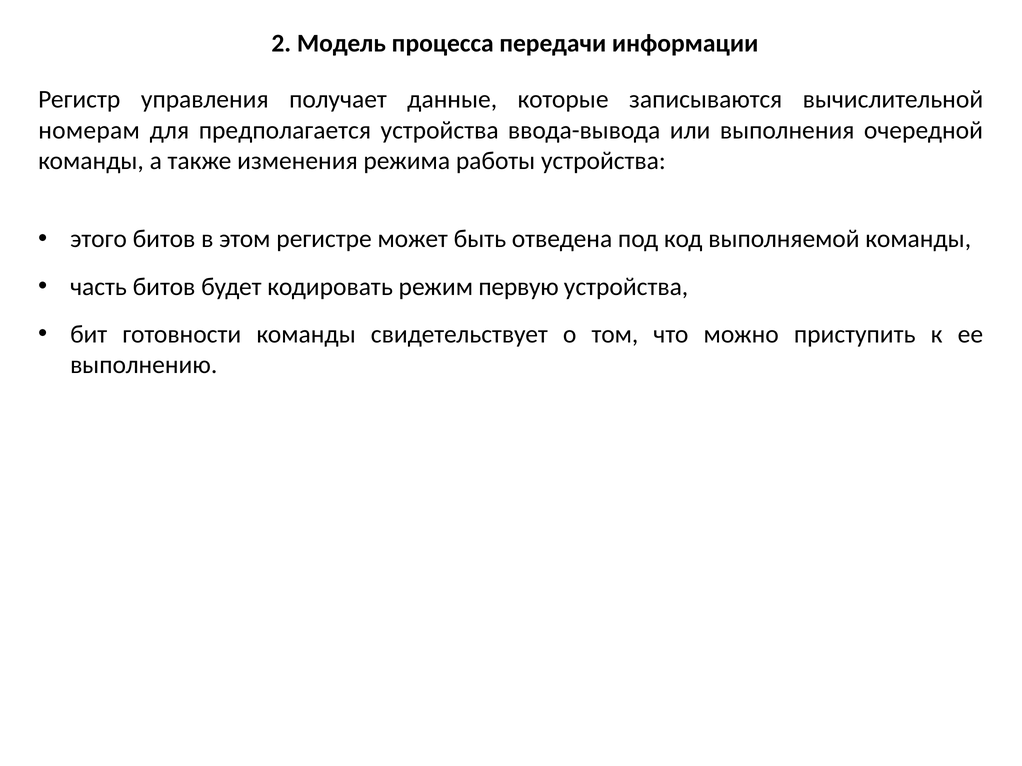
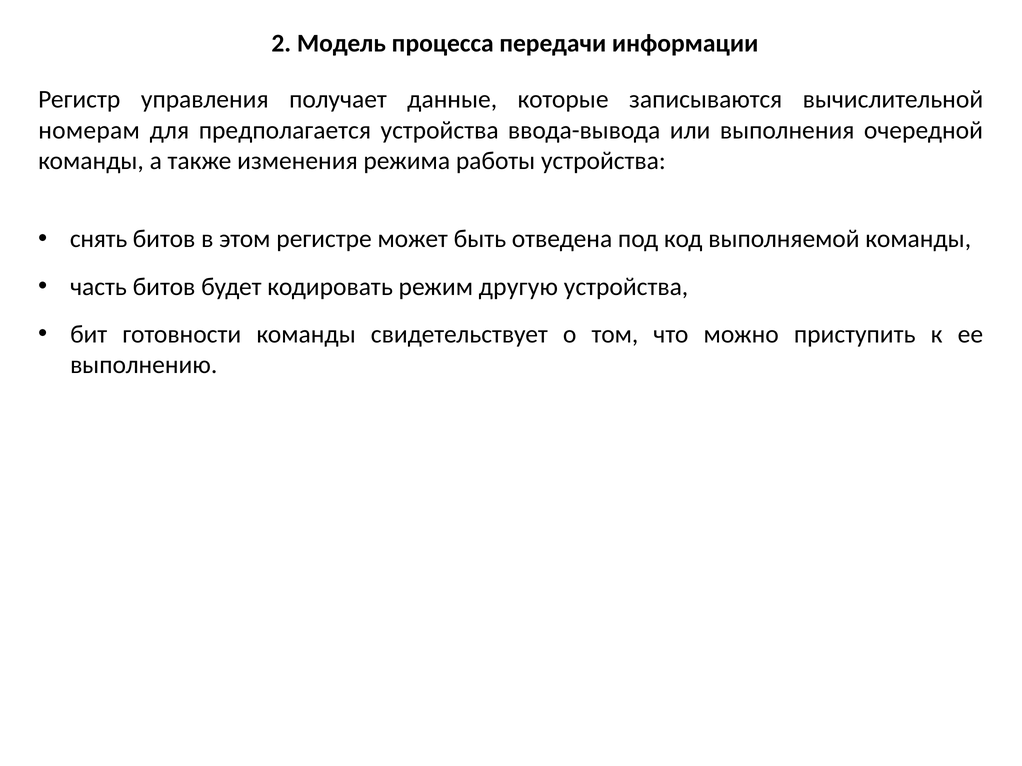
этого: этого -> снять (99, 239)
первую: первую -> другую (518, 287)
